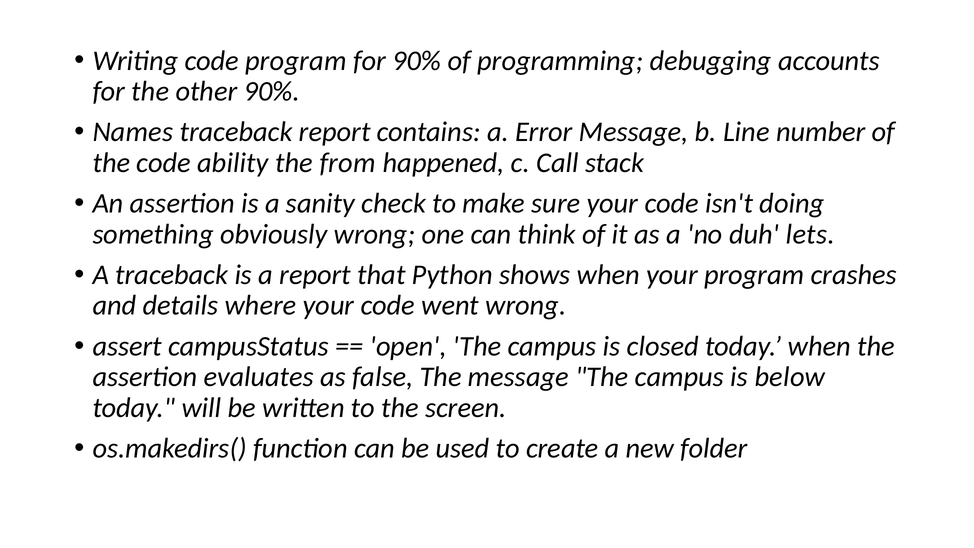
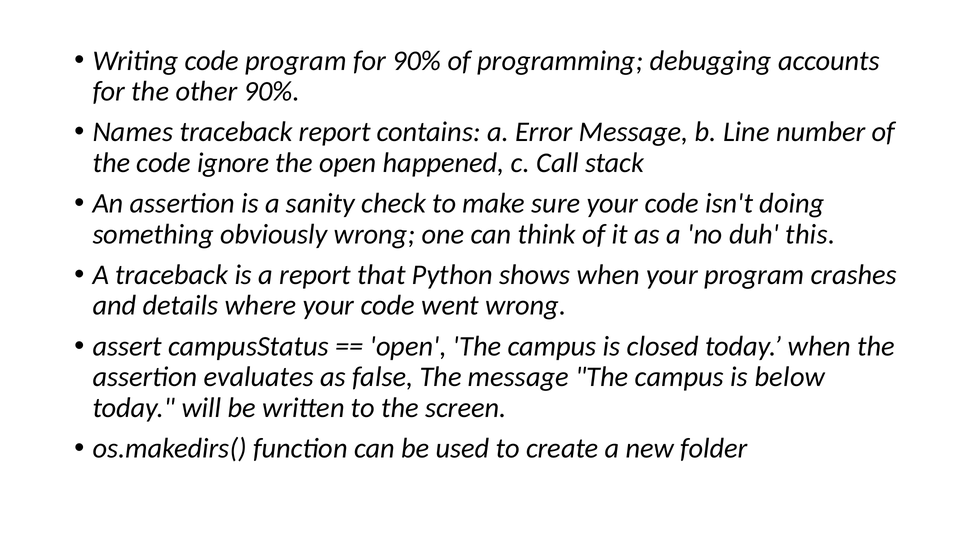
ability: ability -> ignore (233, 163)
the from: from -> open (348, 163)
lets: lets -> this (810, 234)
